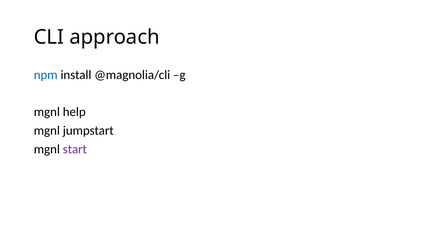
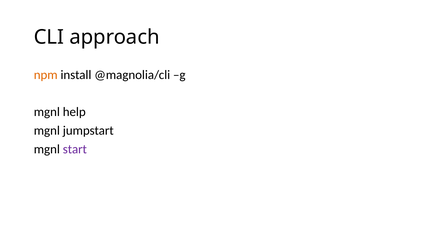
npm colour: blue -> orange (46, 75)
